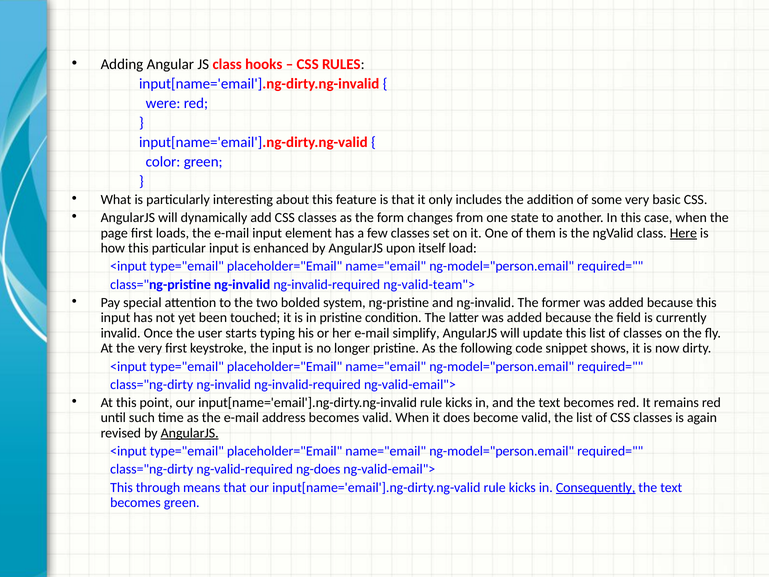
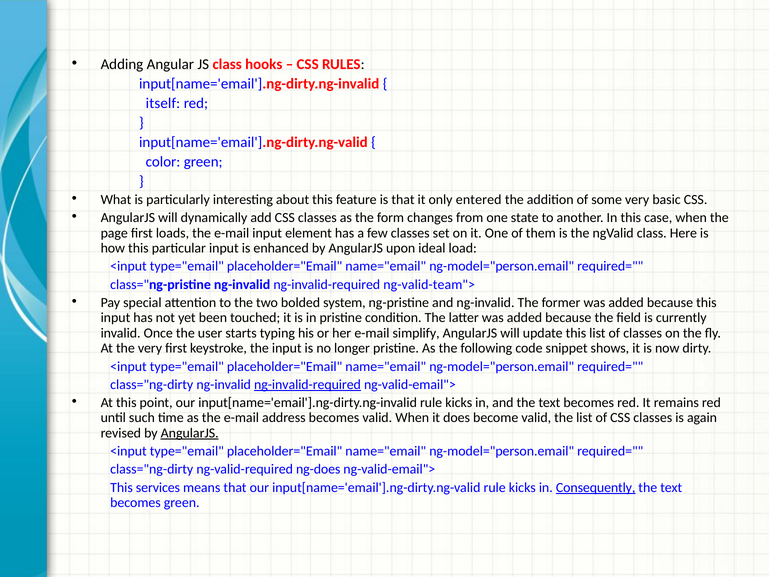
were: were -> itself (163, 103)
includes: includes -> entered (479, 200)
Here underline: present -> none (683, 233)
itself: itself -> ideal (432, 248)
ng-invalid-required underline: none -> present (307, 384)
through: through -> services (158, 487)
